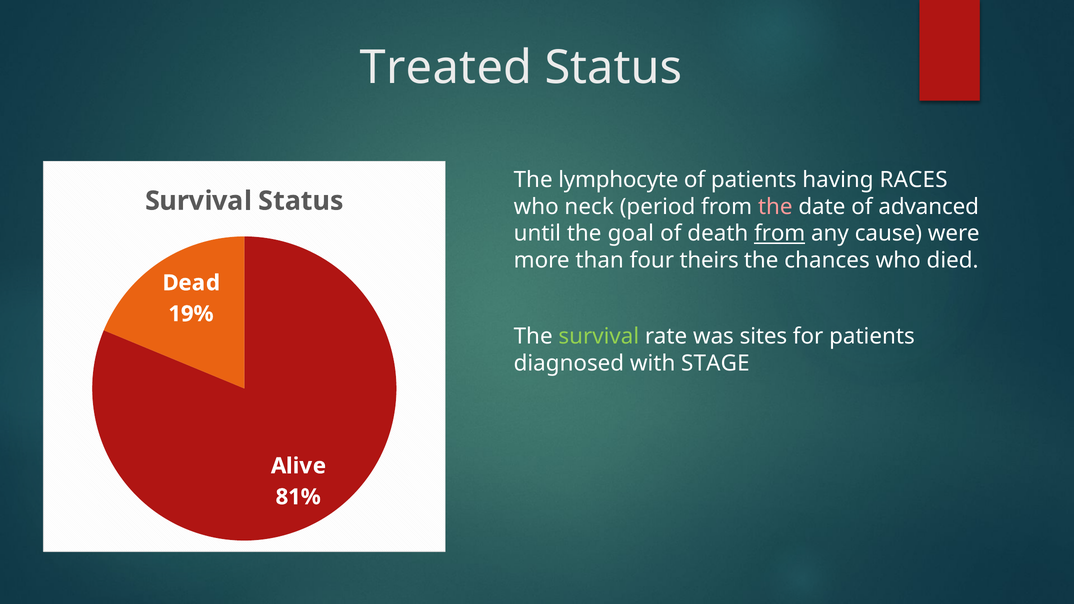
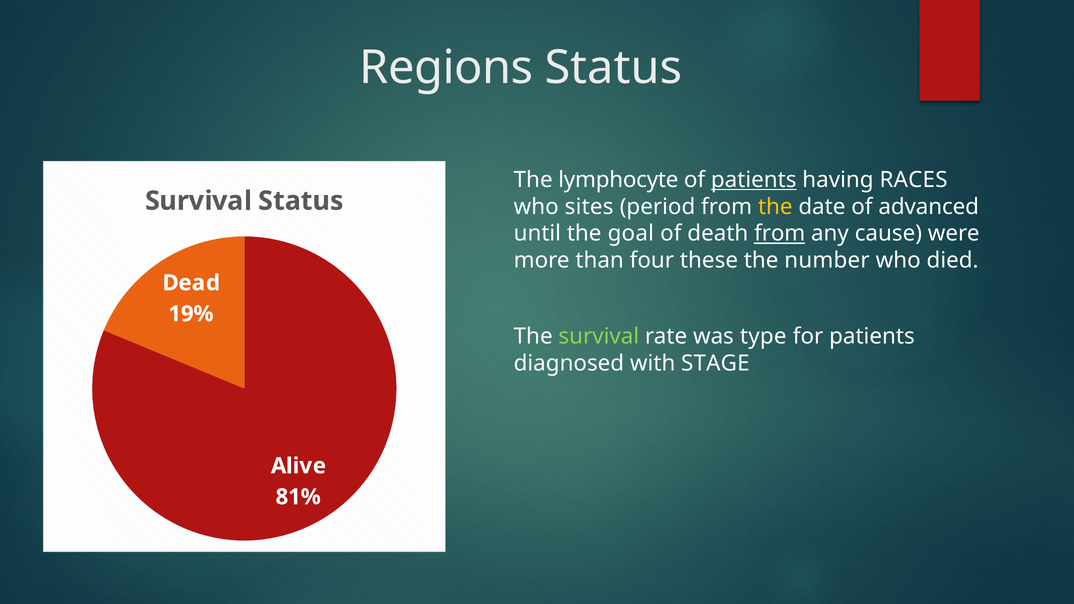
Treated: Treated -> Regions (446, 68)
patients underline: none -> present (754, 180)
neck: neck -> sites (589, 207)
the colour: pink -> yellow (775, 207)
theirs: theirs -> these (709, 260)
chances: chances -> number (827, 260)
sites: sites -> type (763, 337)
